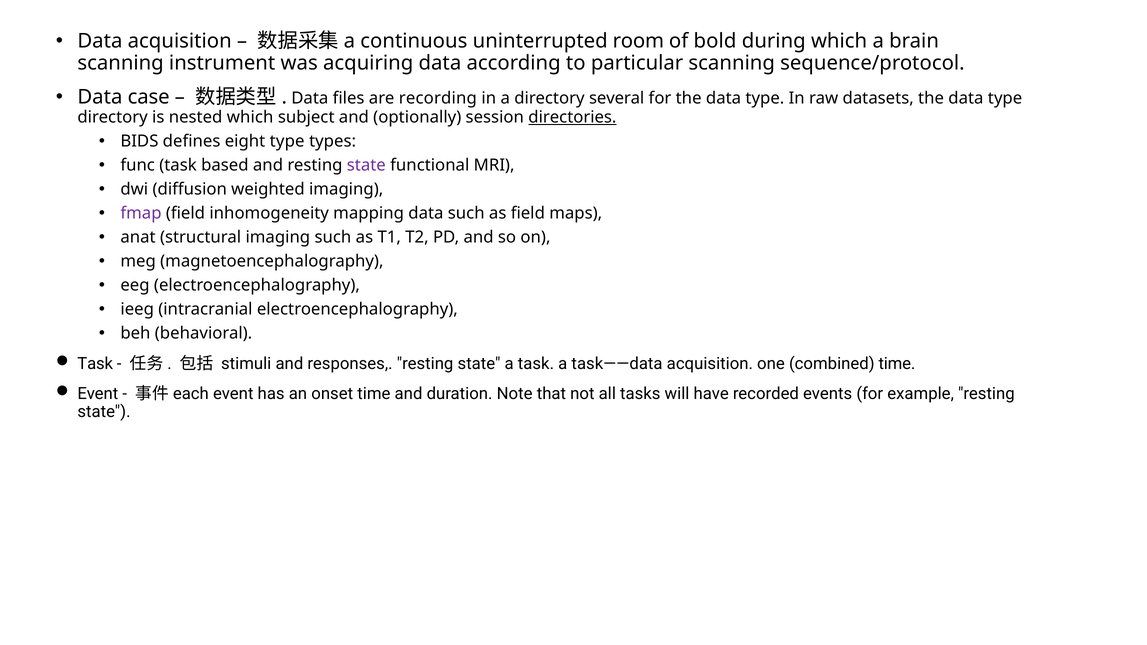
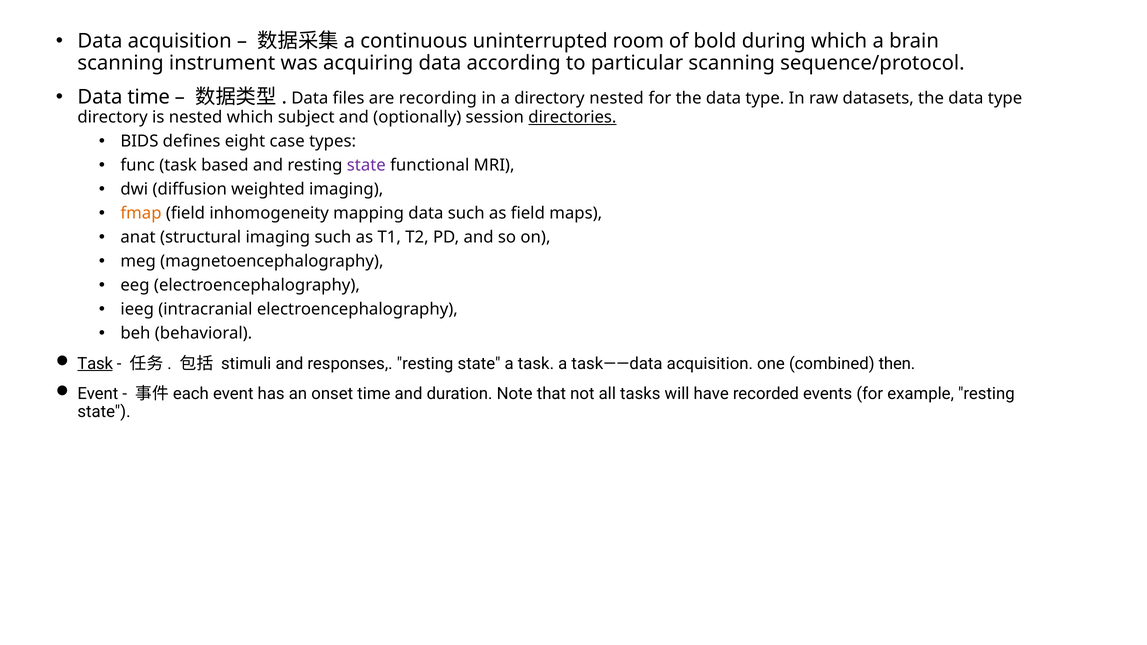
Data case: case -> time (149, 97)
directory several: several -> nested (617, 98)
eight type: type -> case (287, 141)
fmap colour: purple -> orange (141, 213)
Task underline: none -> present (95, 364)
combined time: time -> then (897, 364)
